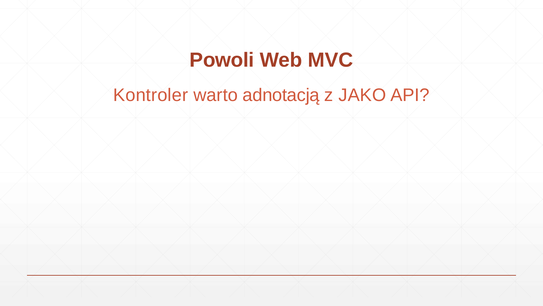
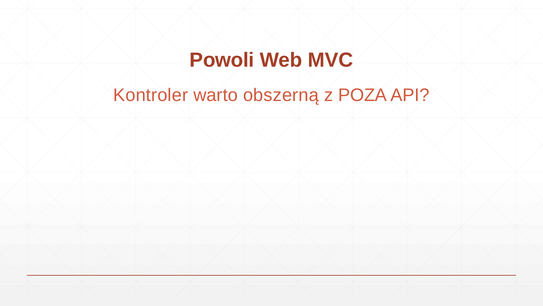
adnotacją: adnotacją -> obszerną (281, 95)
JAKO: JAKO -> POZA (363, 95)
